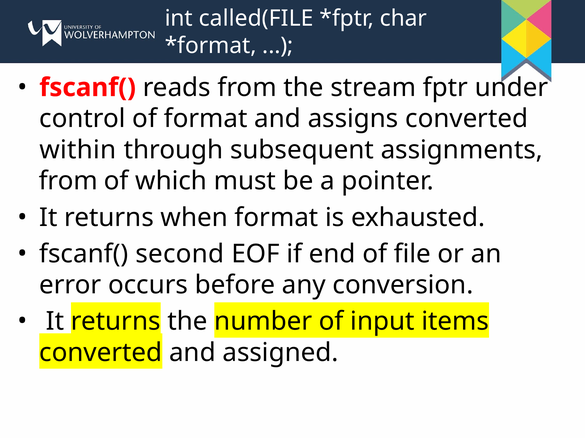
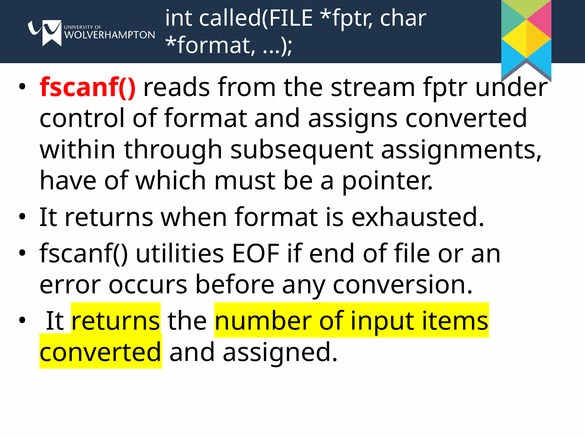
from: from -> have (68, 181)
second: second -> utilities (180, 254)
